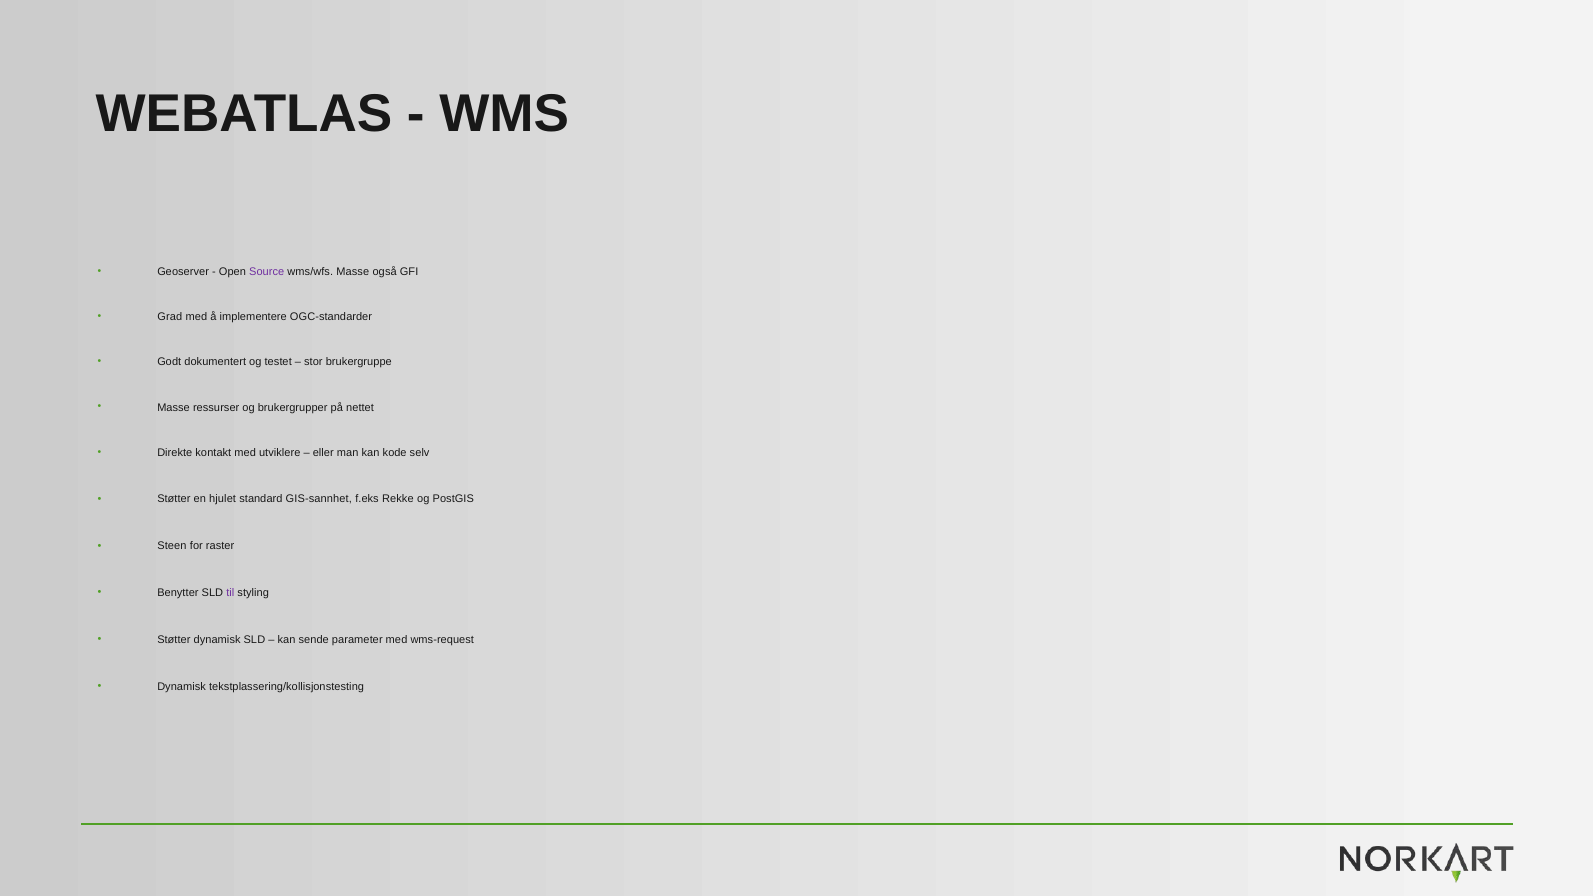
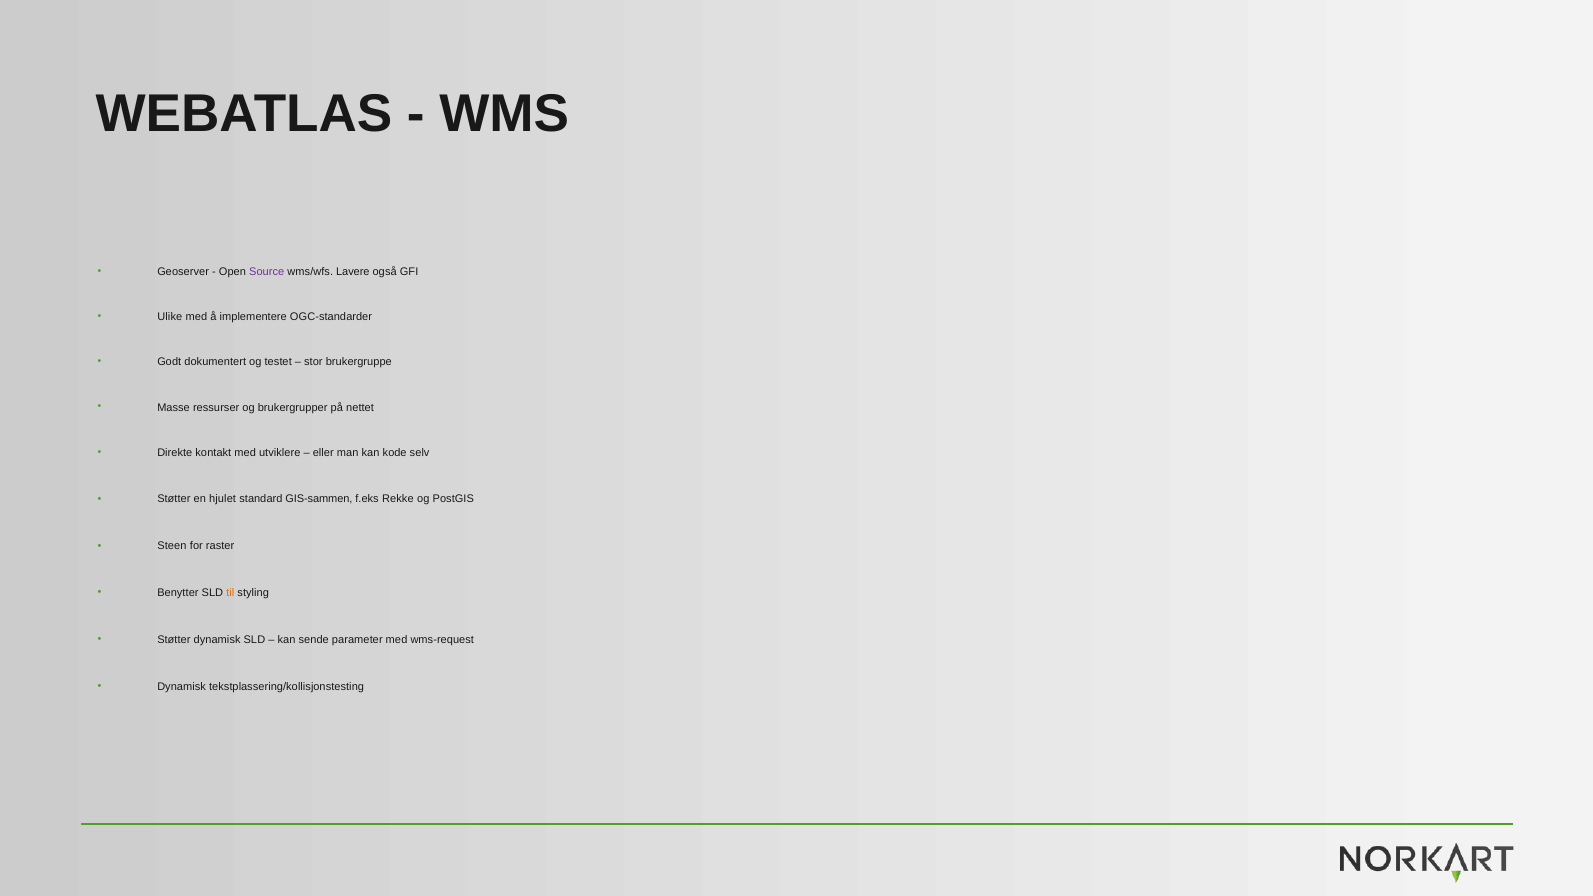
wms/wfs Masse: Masse -> Lavere (353, 272)
Grad: Grad -> Ulike (170, 317)
GIS-sannhet: GIS-sannhet -> GIS-sammen (319, 499)
til colour: purple -> orange (230, 593)
